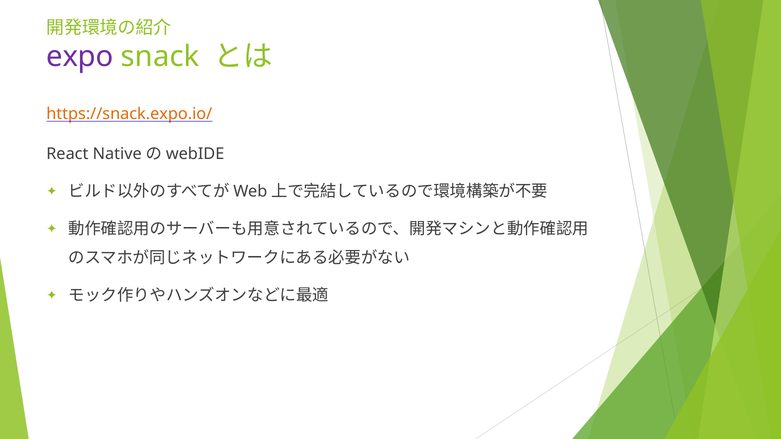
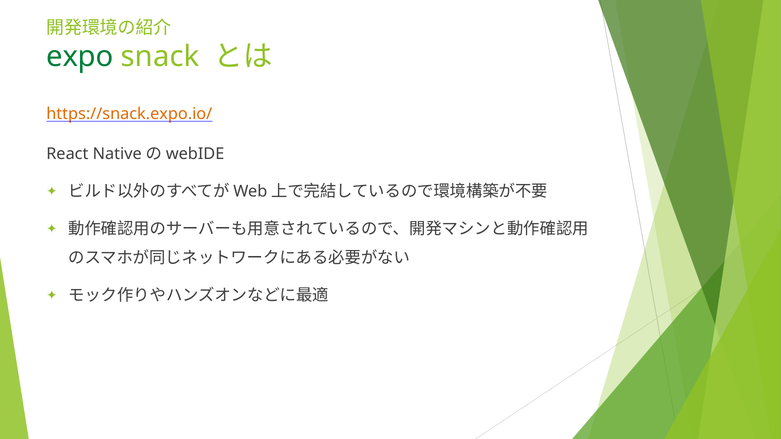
expo colour: purple -> green (80, 57)
